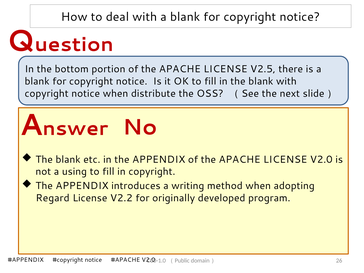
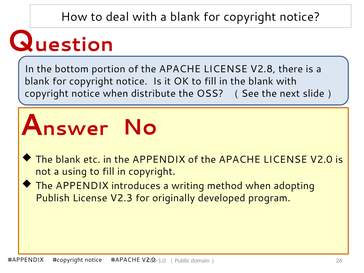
V2.5: V2.5 -> V2.8 (263, 69)
Regard: Regard -> Publish (53, 198)
V2.2: V2.2 -> V2.3 (121, 198)
